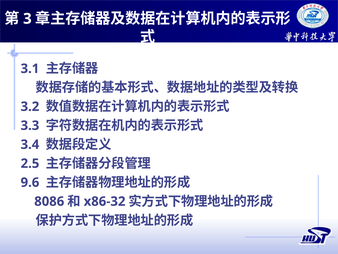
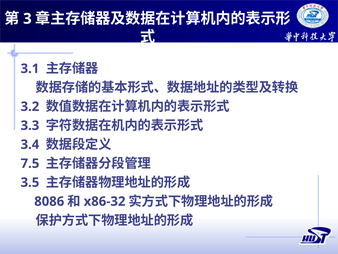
2.5: 2.5 -> 7.5 (30, 163)
9.6: 9.6 -> 3.5 (30, 182)
